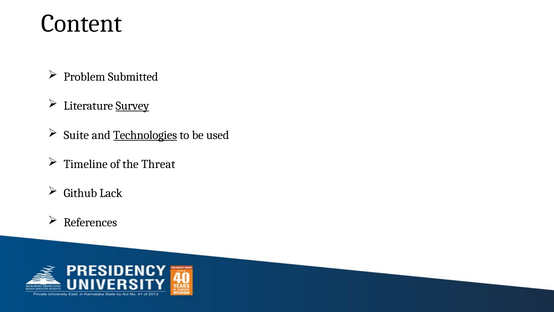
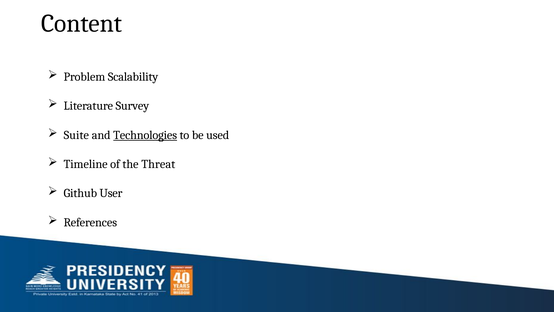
Submitted: Submitted -> Scalability (133, 77)
Survey underline: present -> none (132, 106)
Lack: Lack -> User (111, 193)
